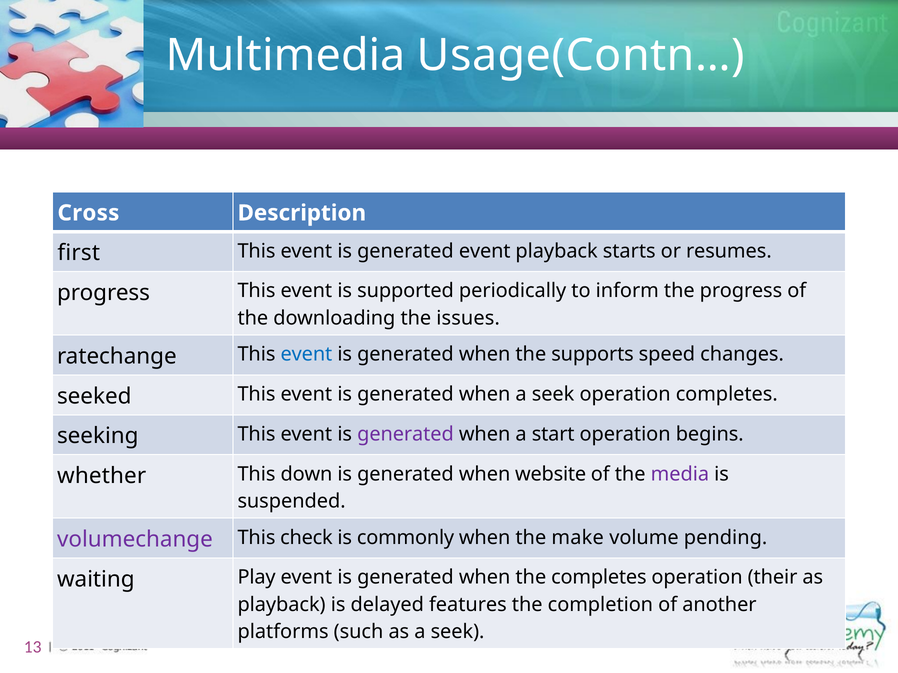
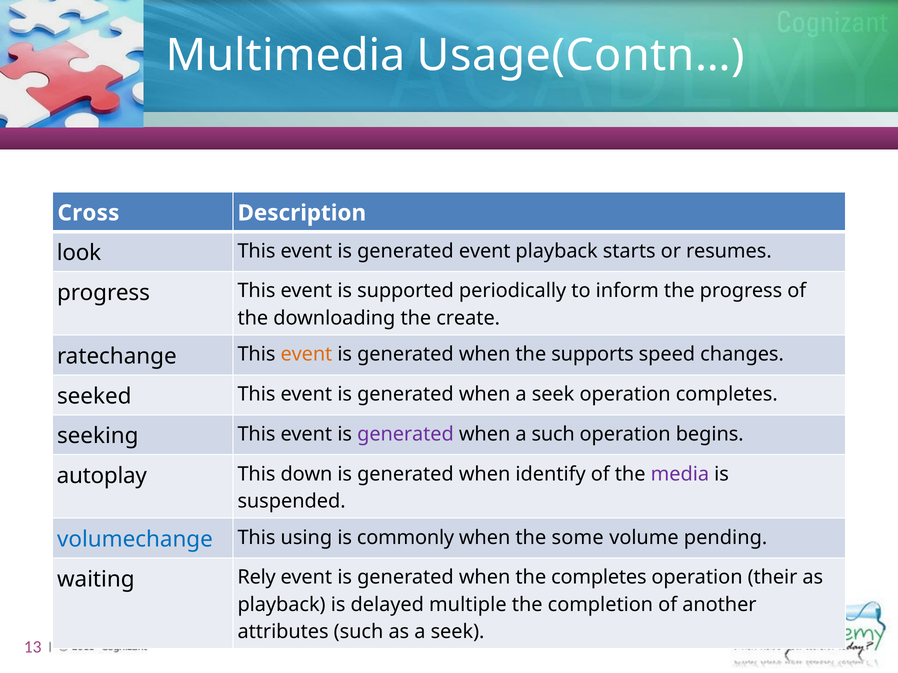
first: first -> look (79, 253)
issues: issues -> create (468, 318)
event colour: blue -> orange (306, 355)
a start: start -> such (553, 434)
whether: whether -> autoplay (102, 476)
website: website -> identify (551, 474)
volumechange colour: purple -> blue (135, 540)
check: check -> using (306, 538)
make: make -> some (578, 538)
Play: Play -> Rely (257, 578)
features: features -> multiple (468, 605)
platforms: platforms -> attributes (283, 632)
